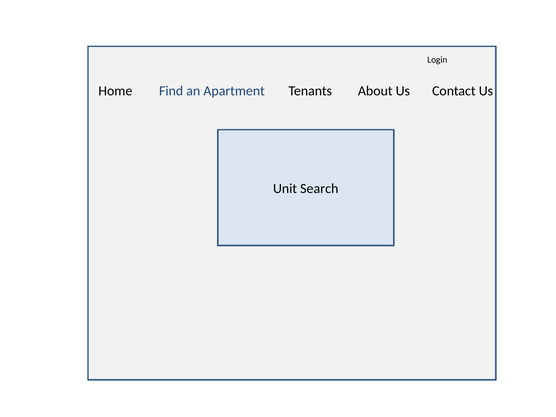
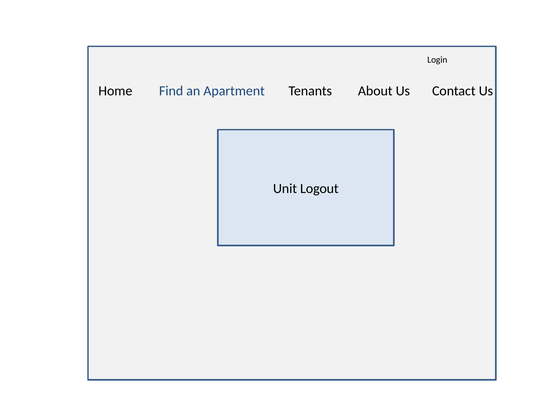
Search: Search -> Logout (319, 189)
